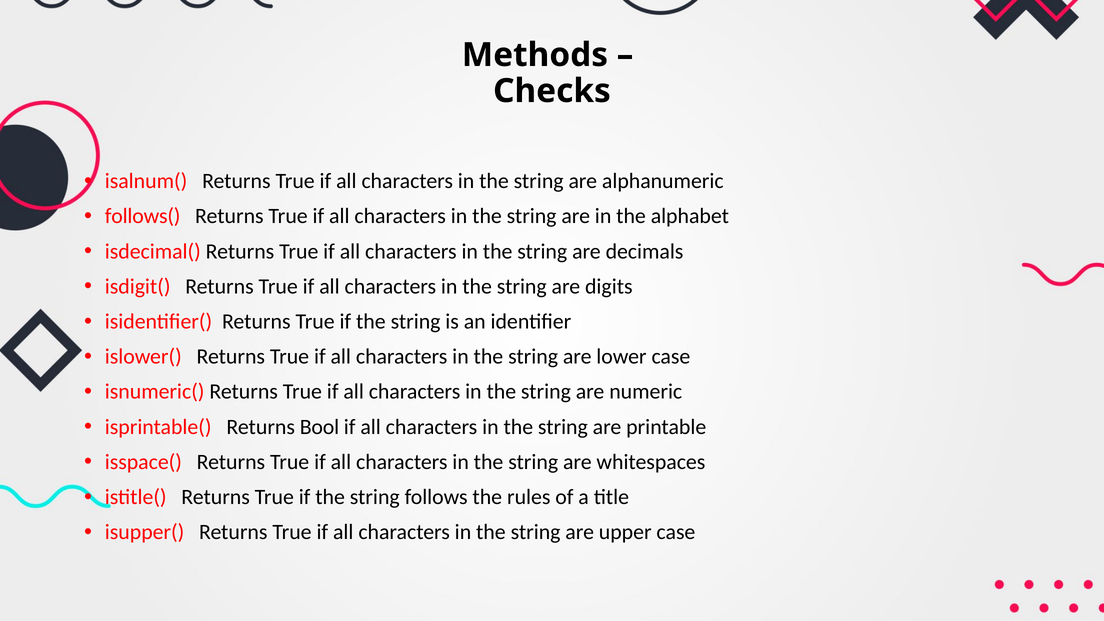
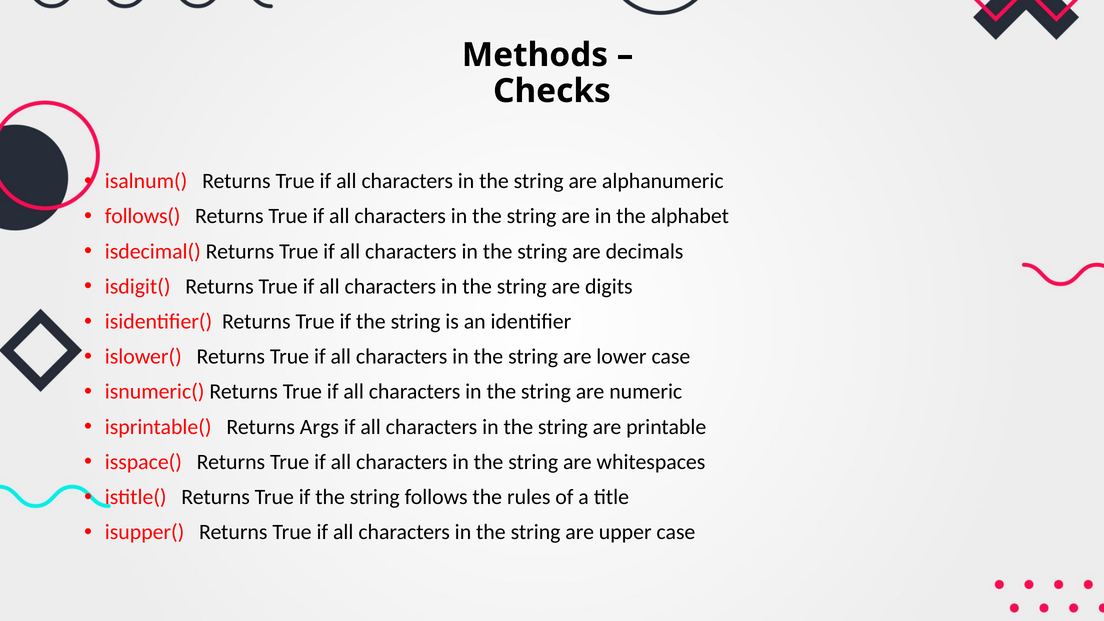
Bool: Bool -> Args (319, 427)
